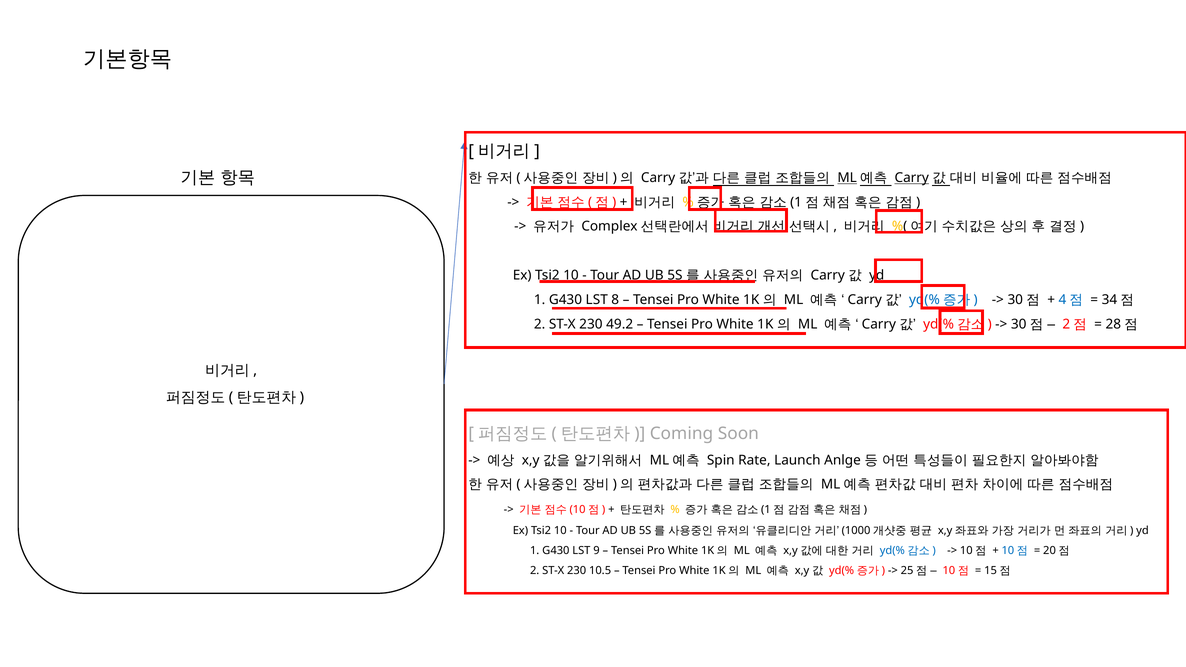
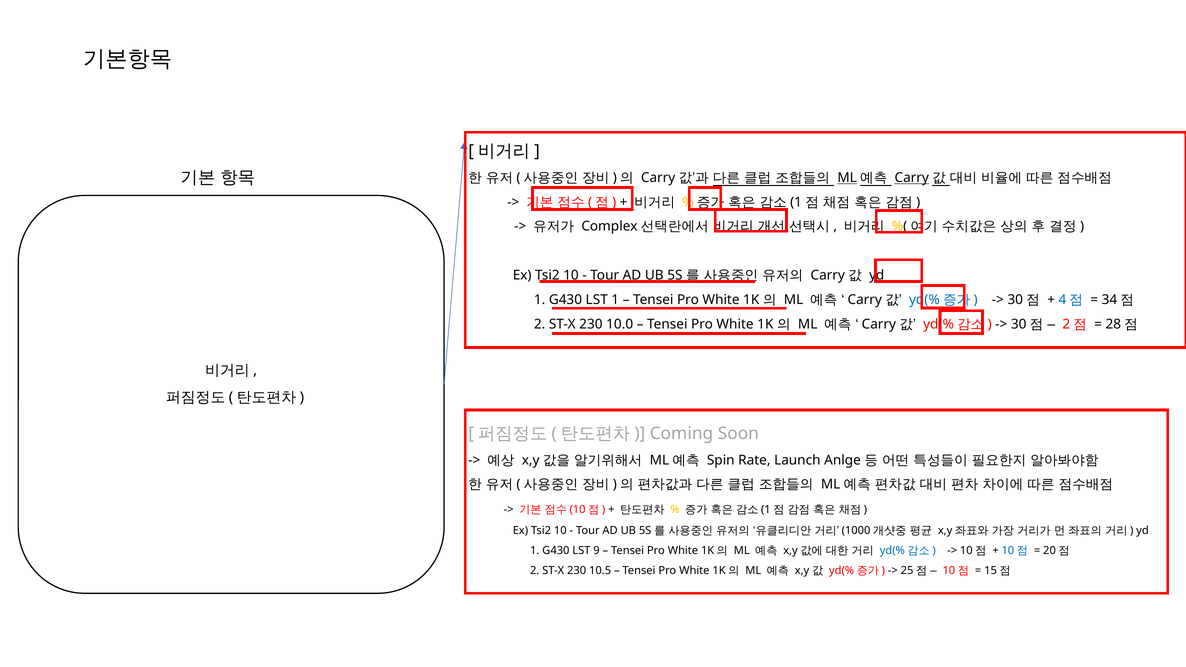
LST 8: 8 -> 1 (615, 300)
49.2: 49.2 -> 10.0 (620, 324)
